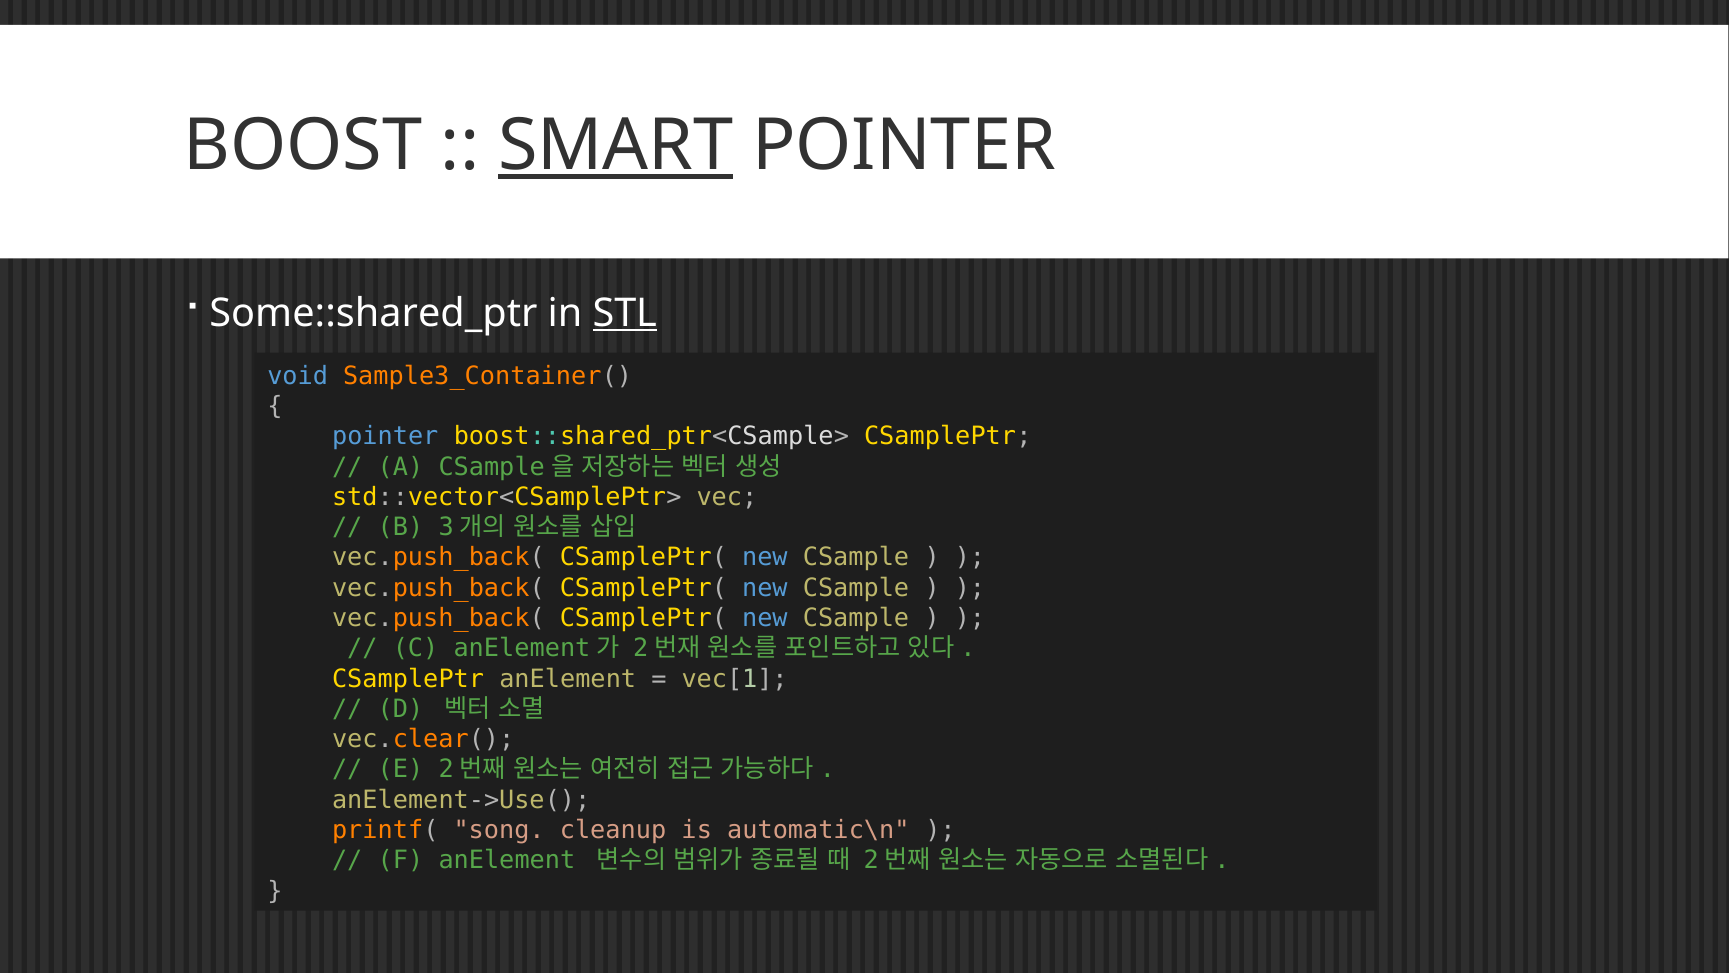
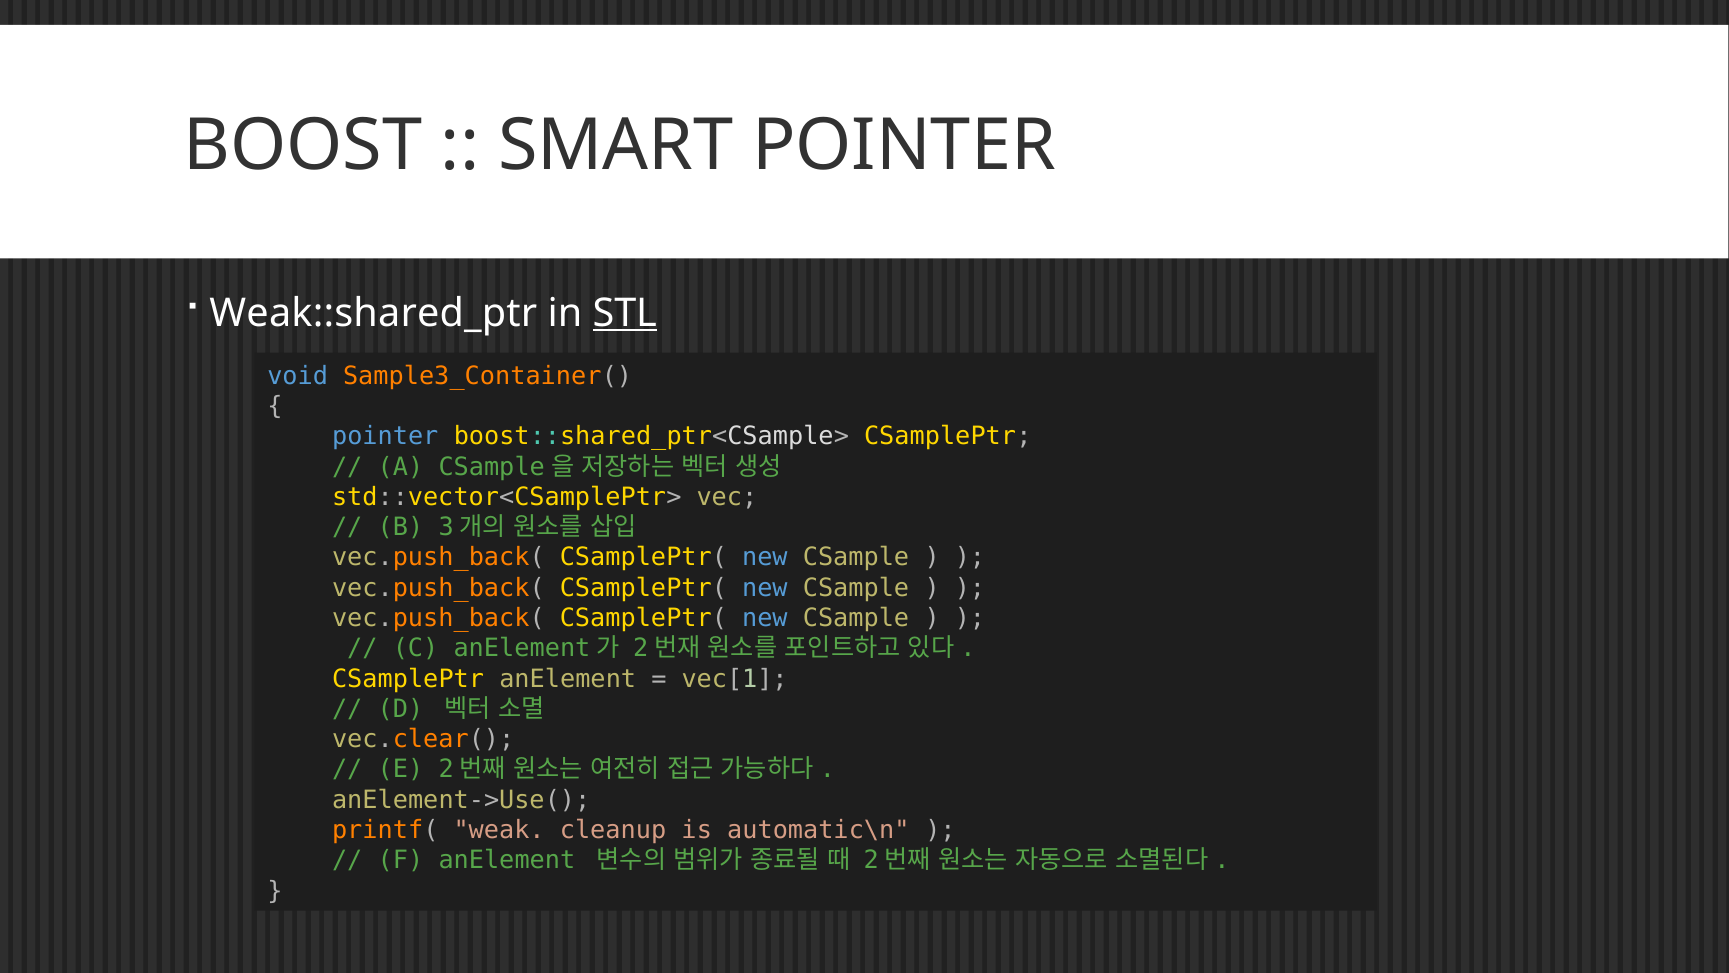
SMART underline: present -> none (616, 145)
Some::shared_ptr: Some::shared_ptr -> Weak::shared_ptr (373, 313)
song: song -> weak (499, 830)
